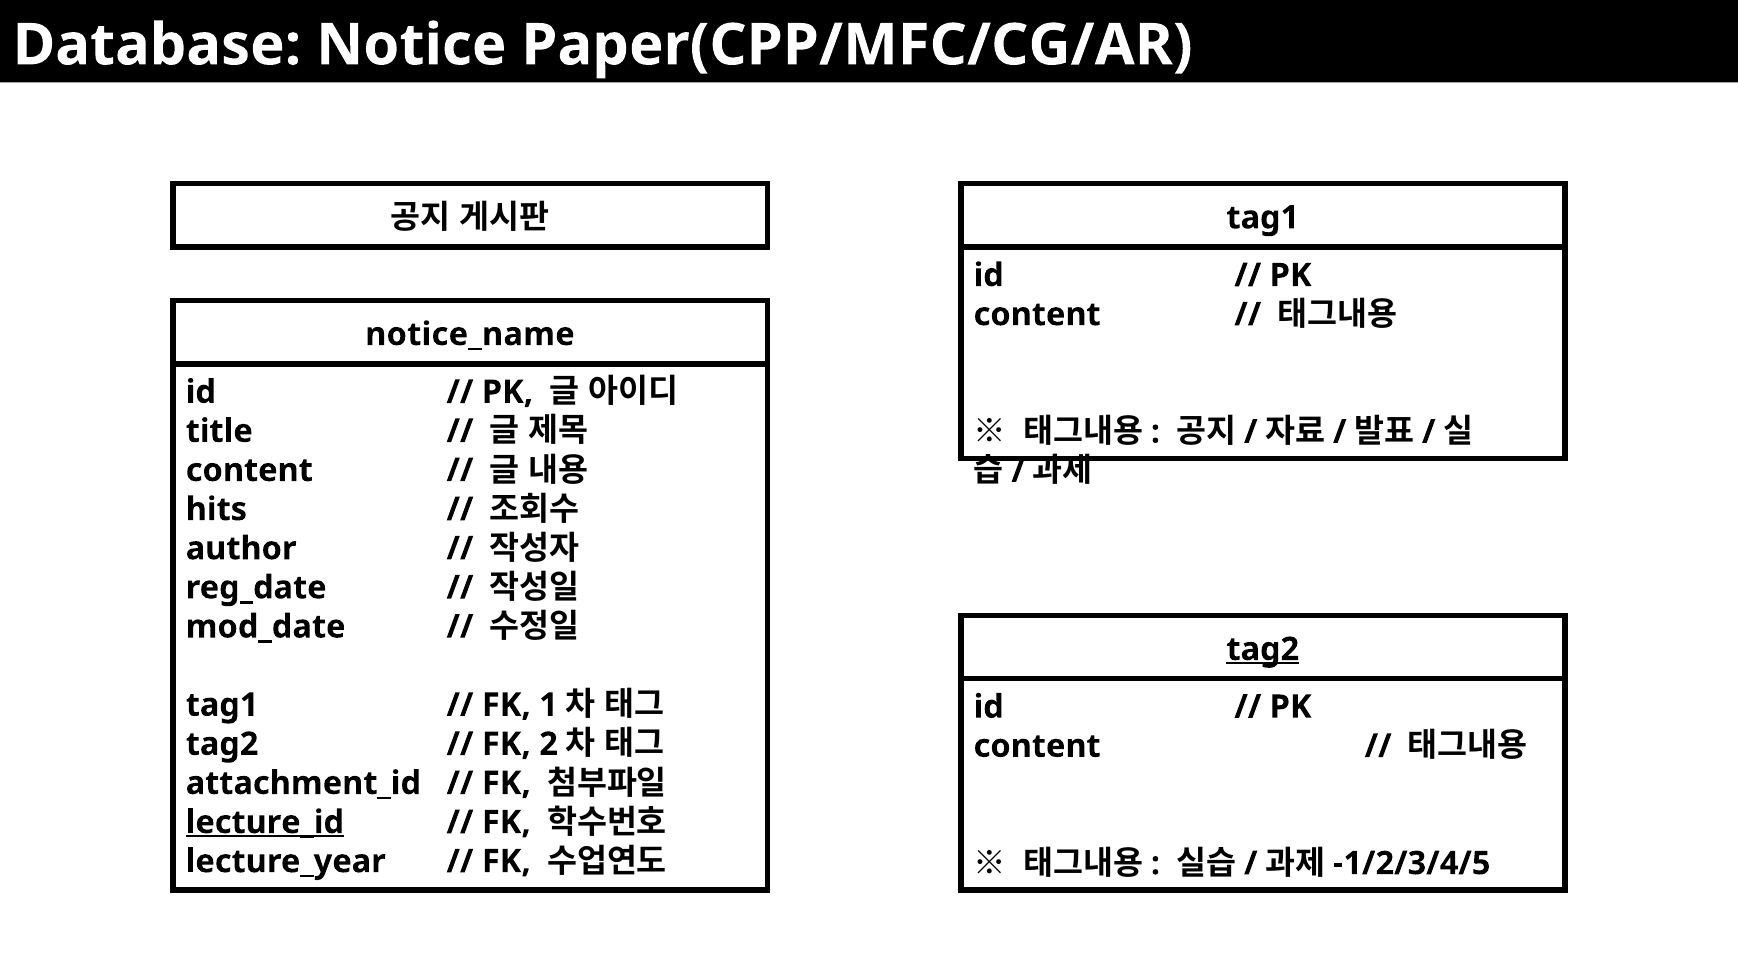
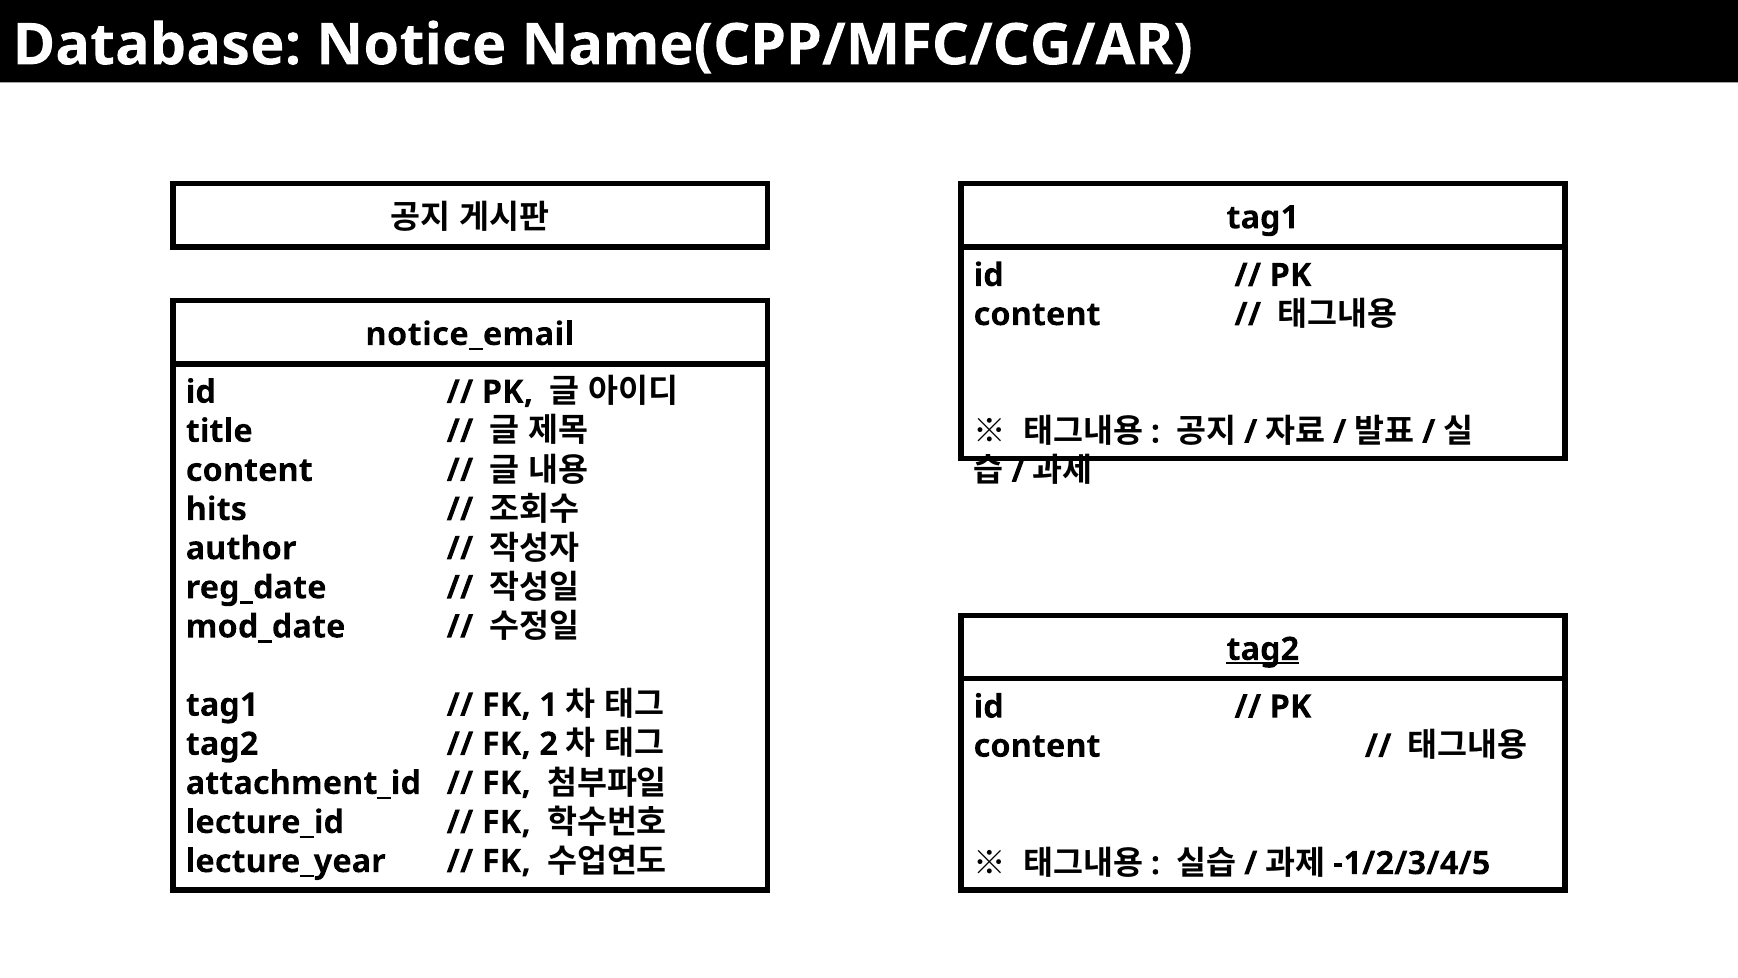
Paper(CPP/MFC/CG/AR: Paper(CPP/MFC/CG/AR -> Name(CPP/MFC/CG/AR (857, 45)
notice_name: notice_name -> notice_email (470, 334)
lecture_id underline: present -> none (265, 822)
